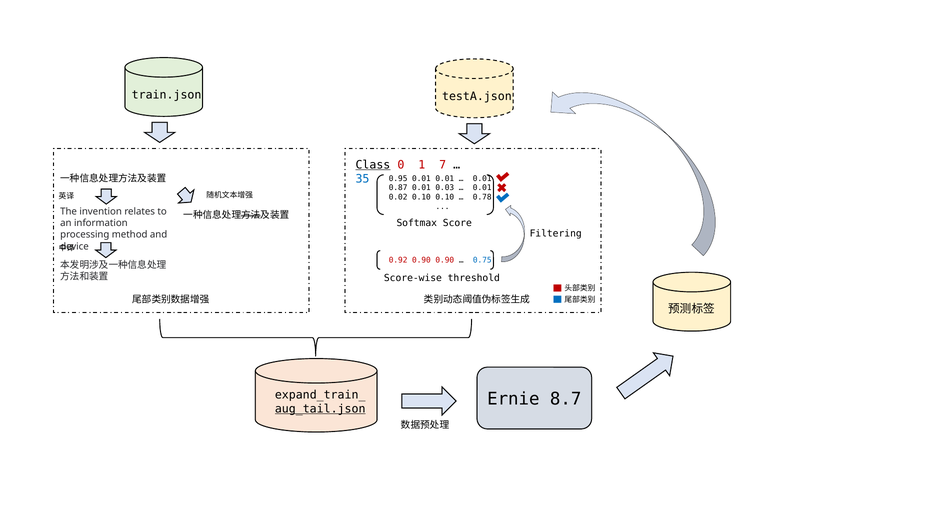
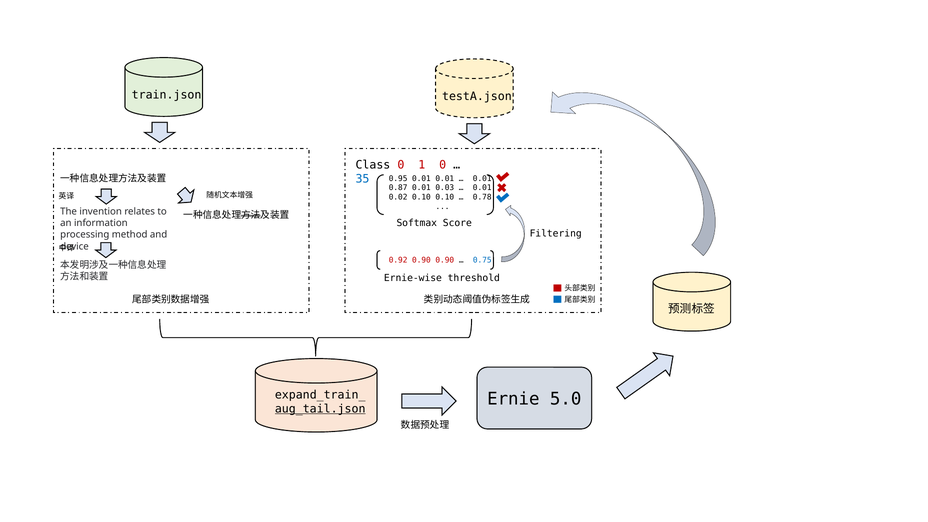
Class underline: present -> none (373, 165)
1 7: 7 -> 0 (443, 165)
Score-wise: Score-wise -> Ernie-wise (413, 278)
8.7: 8.7 -> 5.0 (566, 399)
